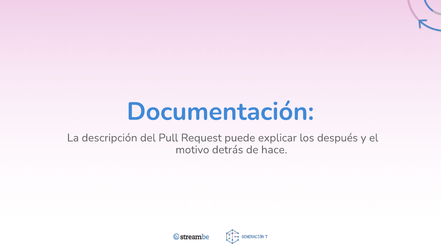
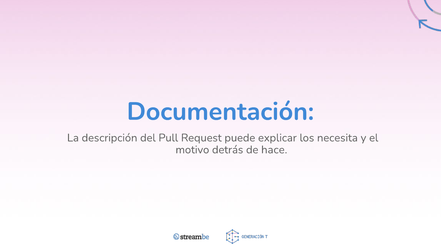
después: después -> necesita (337, 138)
